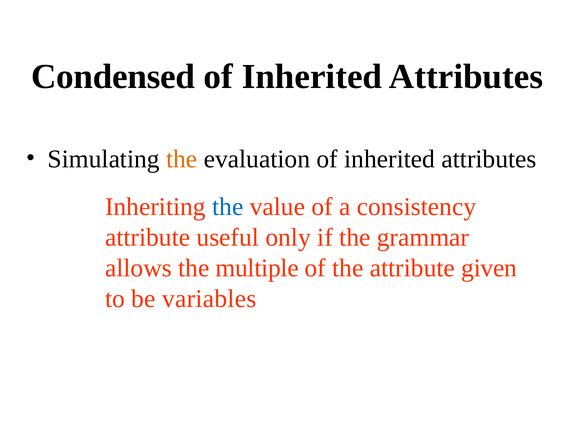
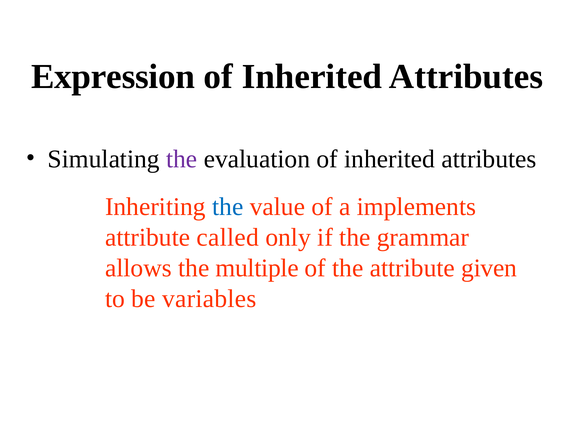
Condensed: Condensed -> Expression (113, 77)
the colour: orange -> purple (182, 159)
consistency: consistency -> implements (417, 207)
useful: useful -> called (228, 238)
